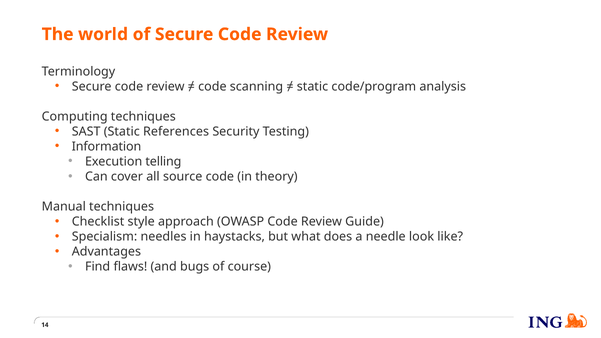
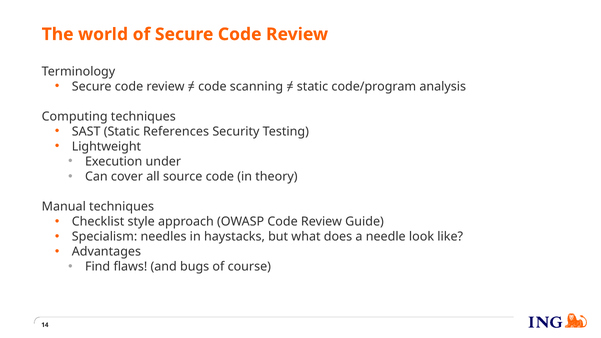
Information: Information -> Lightweight (106, 147)
telling: telling -> under (163, 162)
